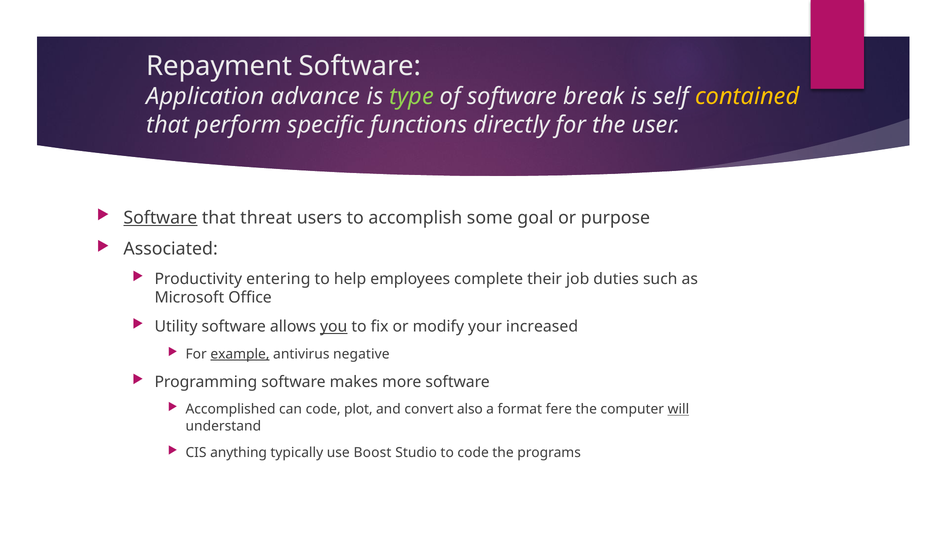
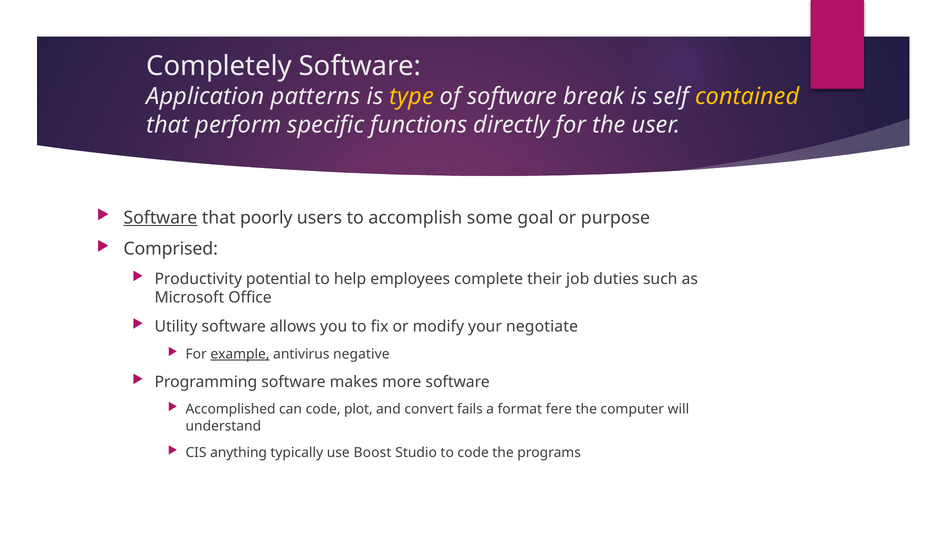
Repayment: Repayment -> Completely (219, 66)
advance: advance -> patterns (316, 97)
type colour: light green -> yellow (412, 97)
threat: threat -> poorly (266, 218)
Associated: Associated -> Comprised (171, 249)
entering: entering -> potential (278, 279)
you underline: present -> none (334, 326)
increased: increased -> negotiate (542, 326)
also: also -> fails (470, 409)
will underline: present -> none (678, 409)
